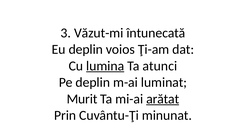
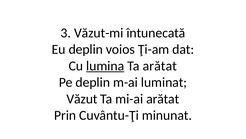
Ta atunci: atunci -> arătat (160, 66)
Murit: Murit -> Văzut (82, 98)
arătat underline: present -> none (163, 98)
